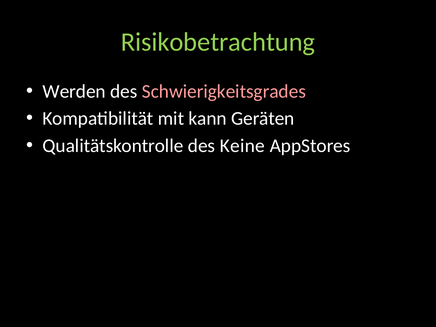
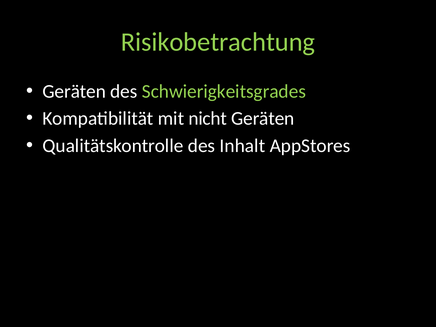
Werden: Werden -> Geräten (74, 91)
Schwierigkeitsgrades colour: pink -> light green (224, 91)
kann: kann -> nicht (208, 119)
Keine: Keine -> Inhalt (242, 146)
